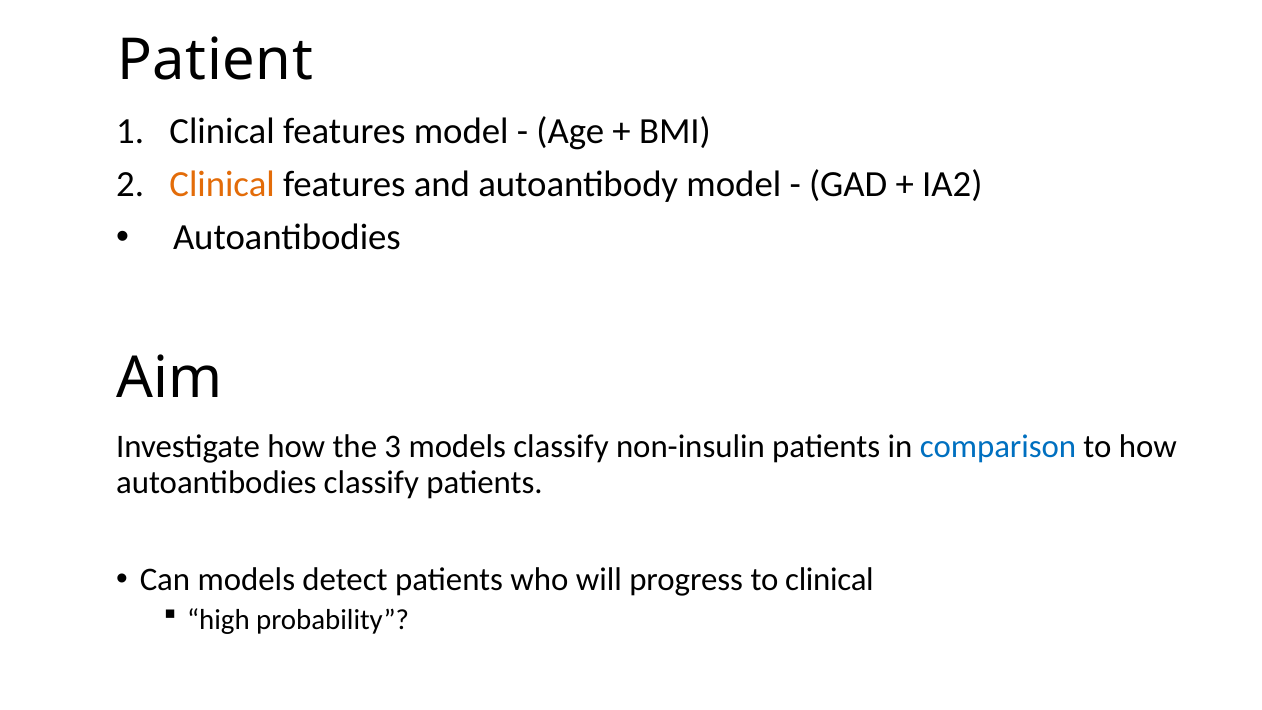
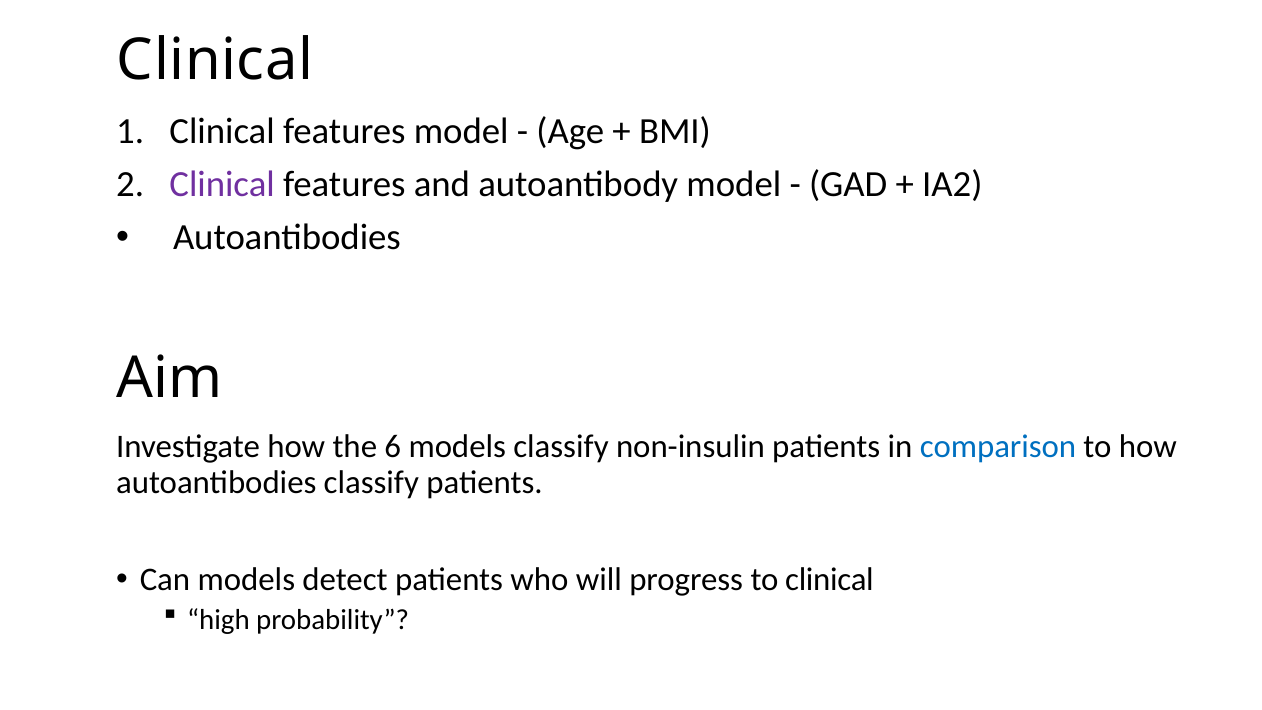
Patient: Patient -> Clinical (215, 61)
Clinical colour: orange -> purple (222, 185)
3: 3 -> 6 (393, 447)
